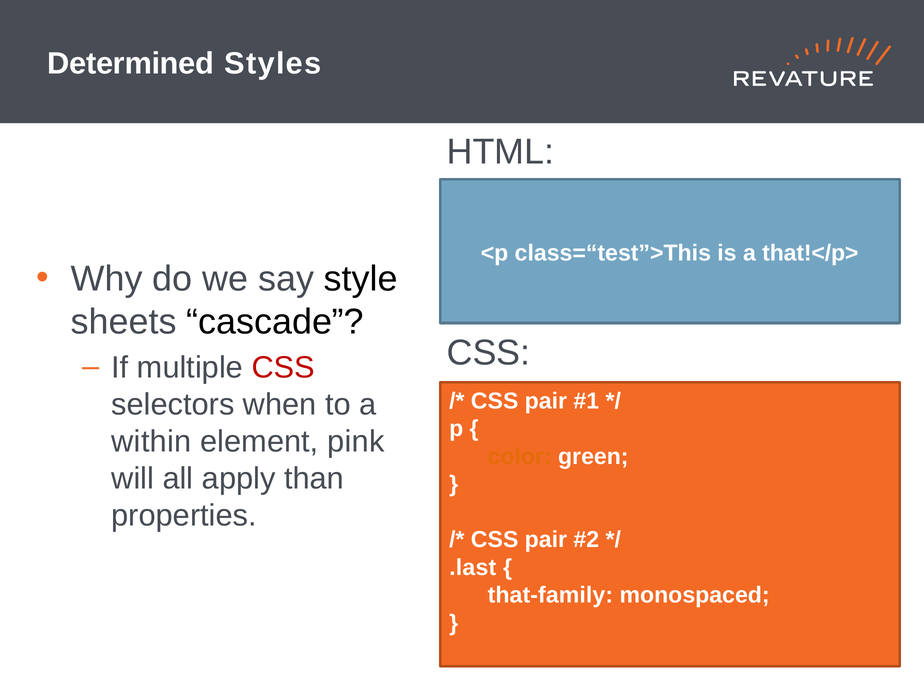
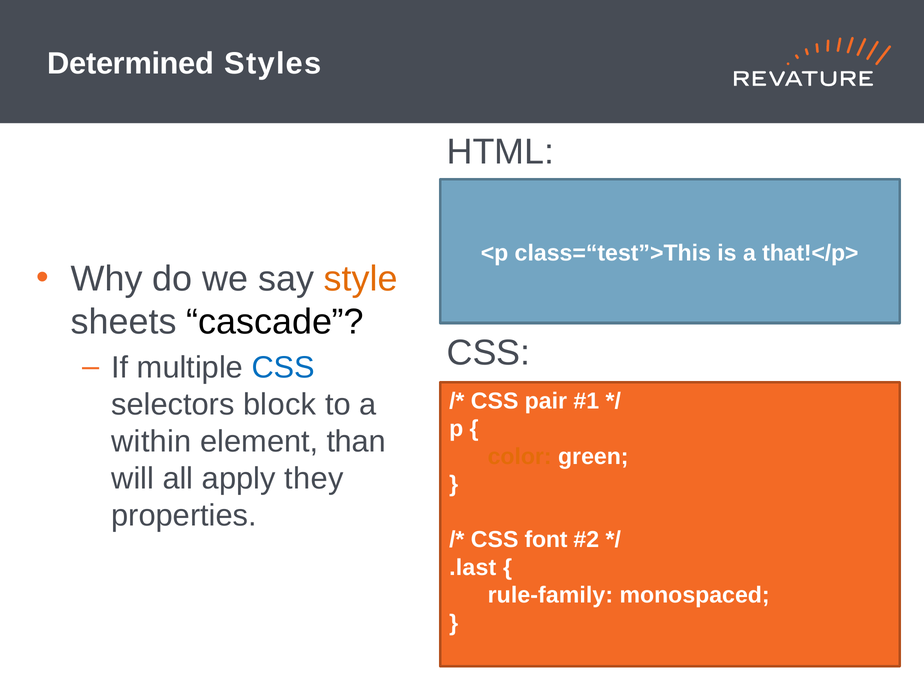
style colour: black -> orange (361, 279)
CSS colour: red -> blue (283, 368)
when: when -> block (280, 405)
pink: pink -> than (356, 442)
than: than -> they (314, 479)
pair: pair -> font (546, 540)
that-family: that-family -> rule-family (550, 595)
